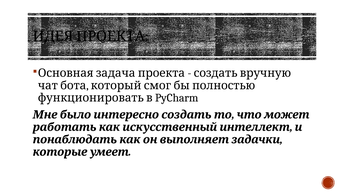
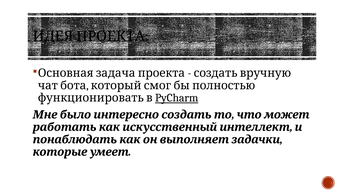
PyCharm underline: none -> present (177, 98)
